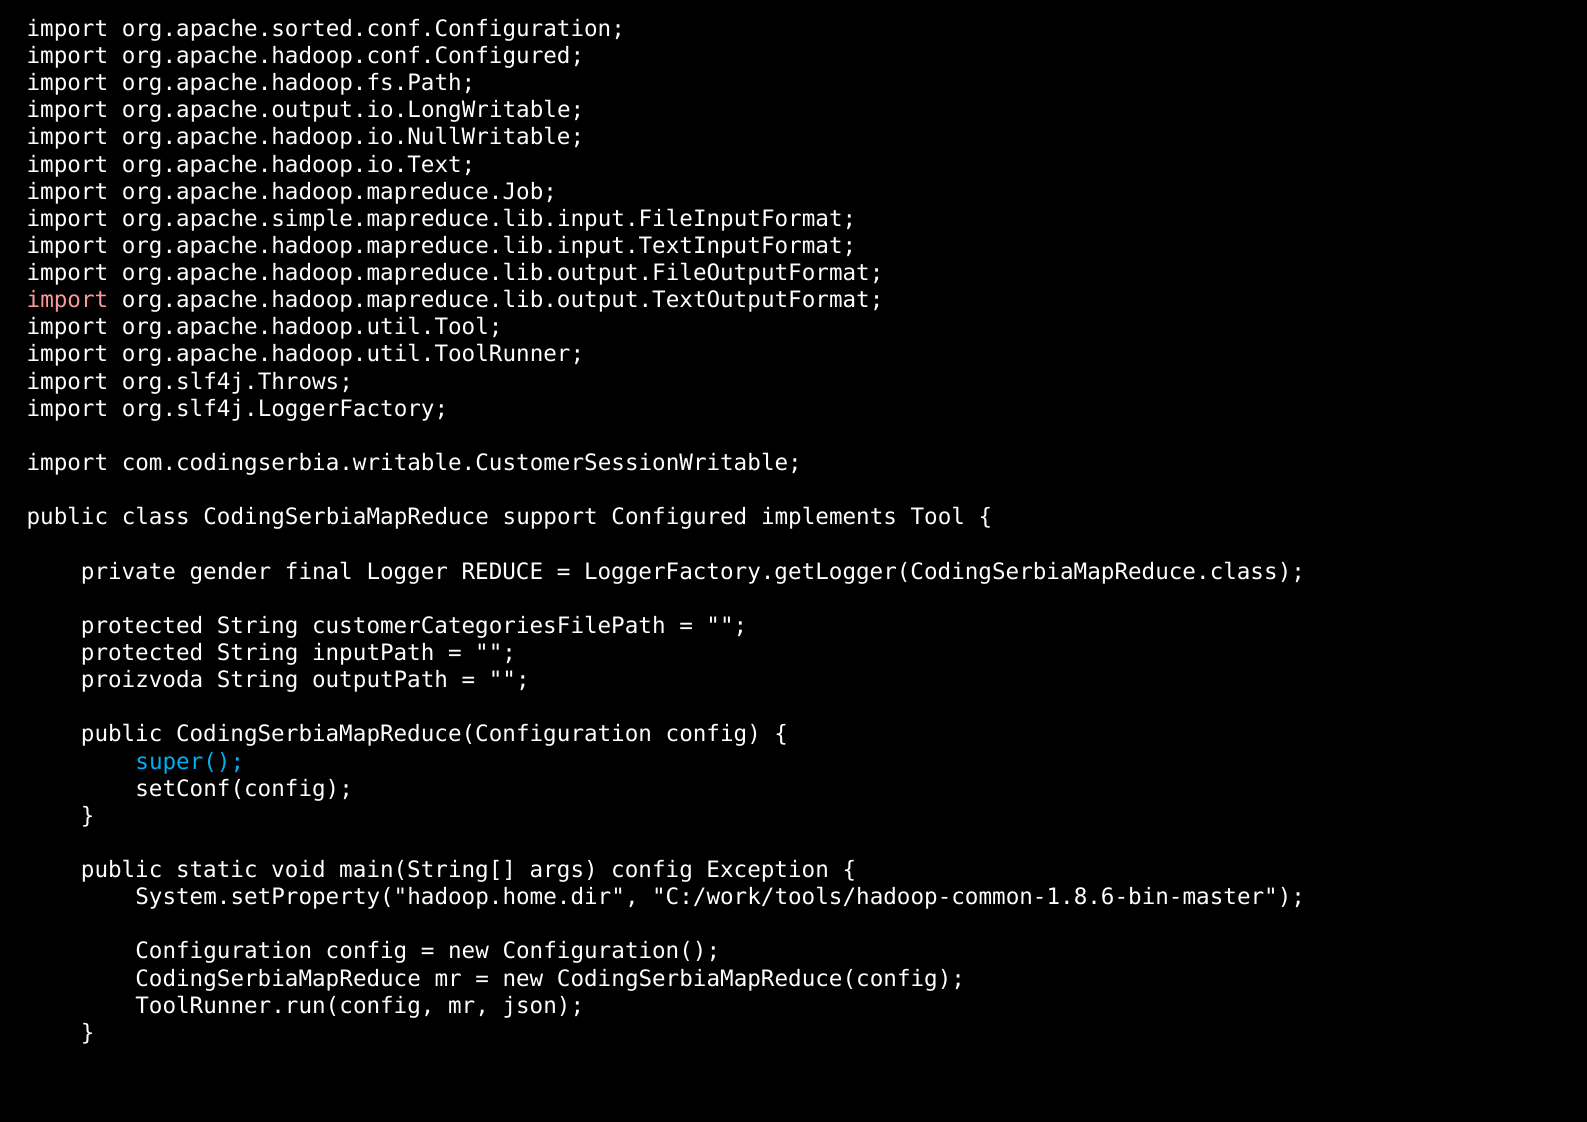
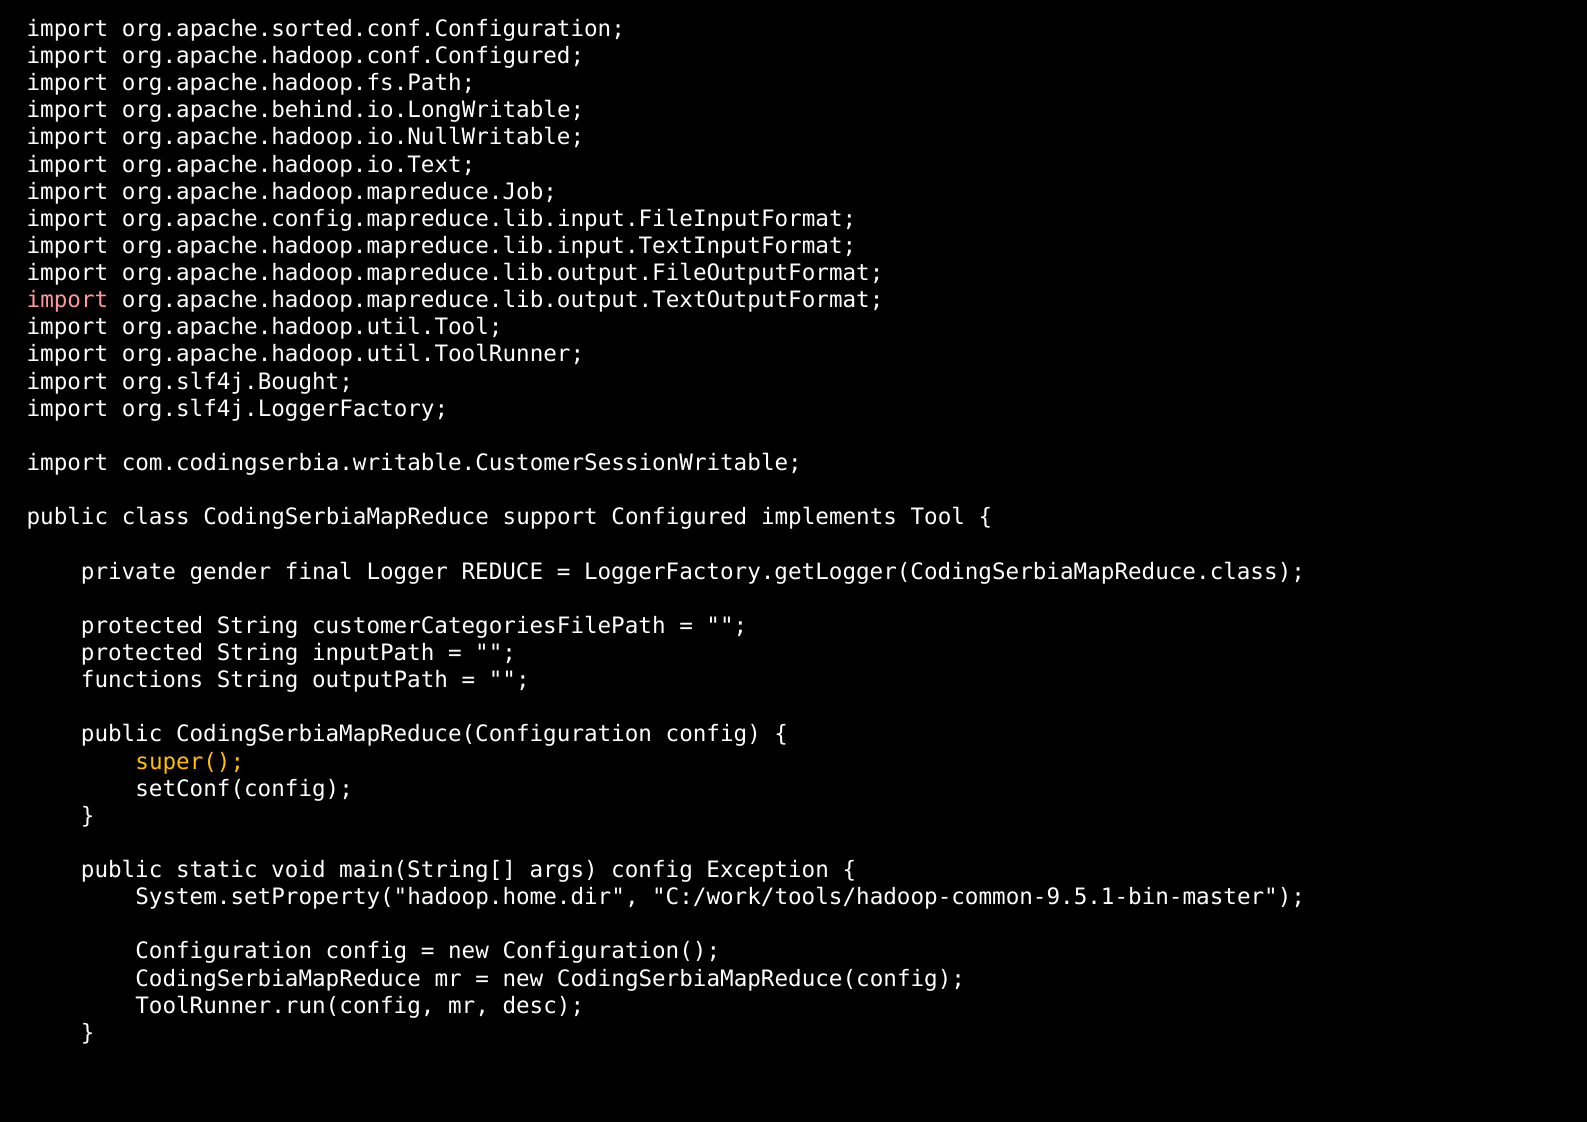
org.apache.output.io.LongWritable: org.apache.output.io.LongWritable -> org.apache.behind.io.LongWritable (353, 110)
org.apache.simple.mapreduce.lib.input.FileInputFormat: org.apache.simple.mapreduce.lib.input.FileInputFormat -> org.apache.config.mapreduce.lib.input.FileInputFormat (489, 219)
org.slf4j.Throws: org.slf4j.Throws -> org.slf4j.Bought (237, 382)
proizvoda: proizvoda -> functions (142, 680)
super( colour: light blue -> yellow (190, 762)
C:/work/tools/hadoop-common-1.8.6-bin-master: C:/work/tools/hadoop-common-1.8.6-bin-master -> C:/work/tools/hadoop-common-9.5.1-bin-master (979, 897)
json: json -> desc (543, 1006)
